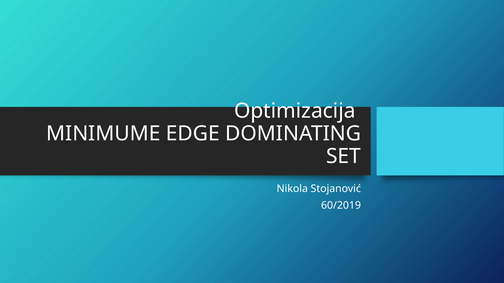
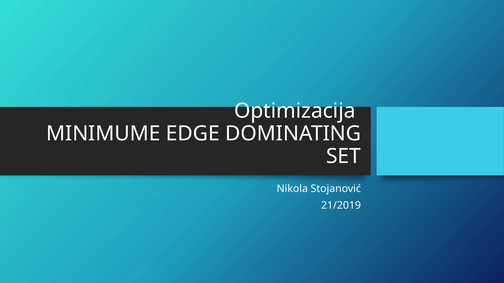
60/2019: 60/2019 -> 21/2019 (341, 206)
